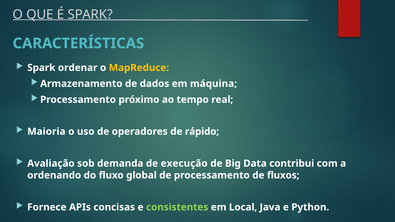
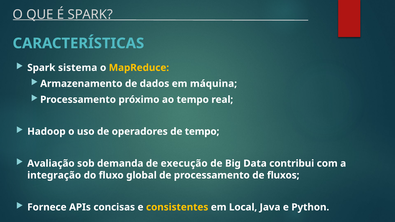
ordenar: ordenar -> sistema (78, 68)
Maioria: Maioria -> Hadoop (46, 132)
de rápido: rápido -> tempo (202, 132)
ordenando: ordenando -> integração (54, 175)
consistentes colour: light green -> yellow (177, 207)
